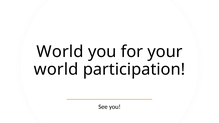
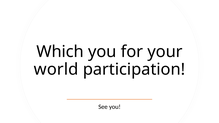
World: World -> Which (60, 52)
